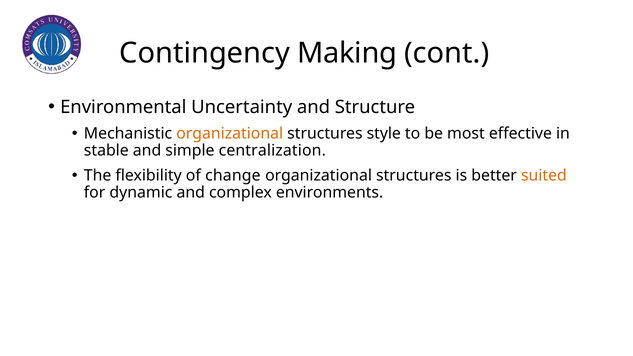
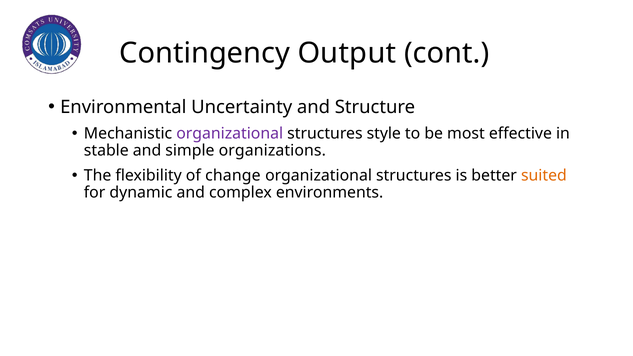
Making: Making -> Output (347, 53)
organizational colour: orange -> purple (230, 133)
centralization: centralization -> organizations (272, 151)
